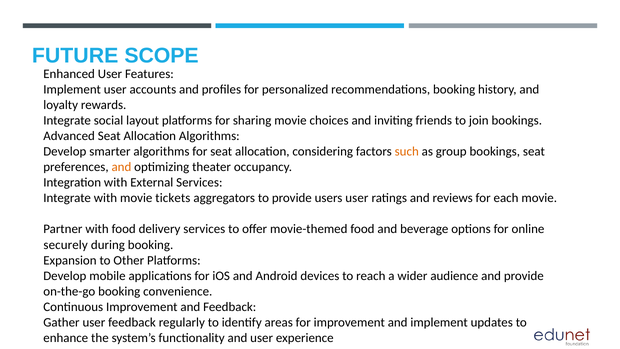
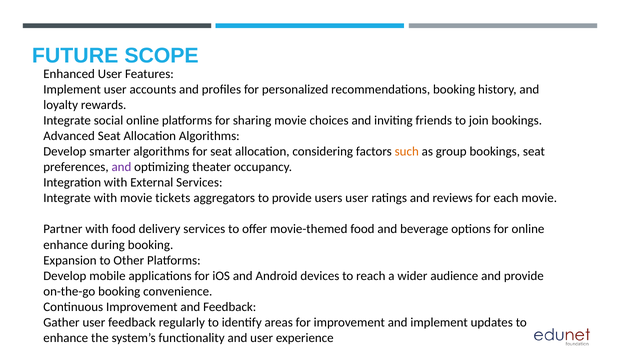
social layout: layout -> online (143, 121)
and colour: orange -> purple (121, 167)
securely: securely -> enhance (66, 245)
